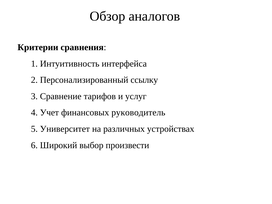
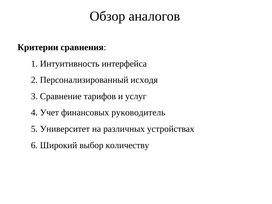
ссылку: ссылку -> исходя (144, 80)
произвести: произвести -> количеству (127, 145)
